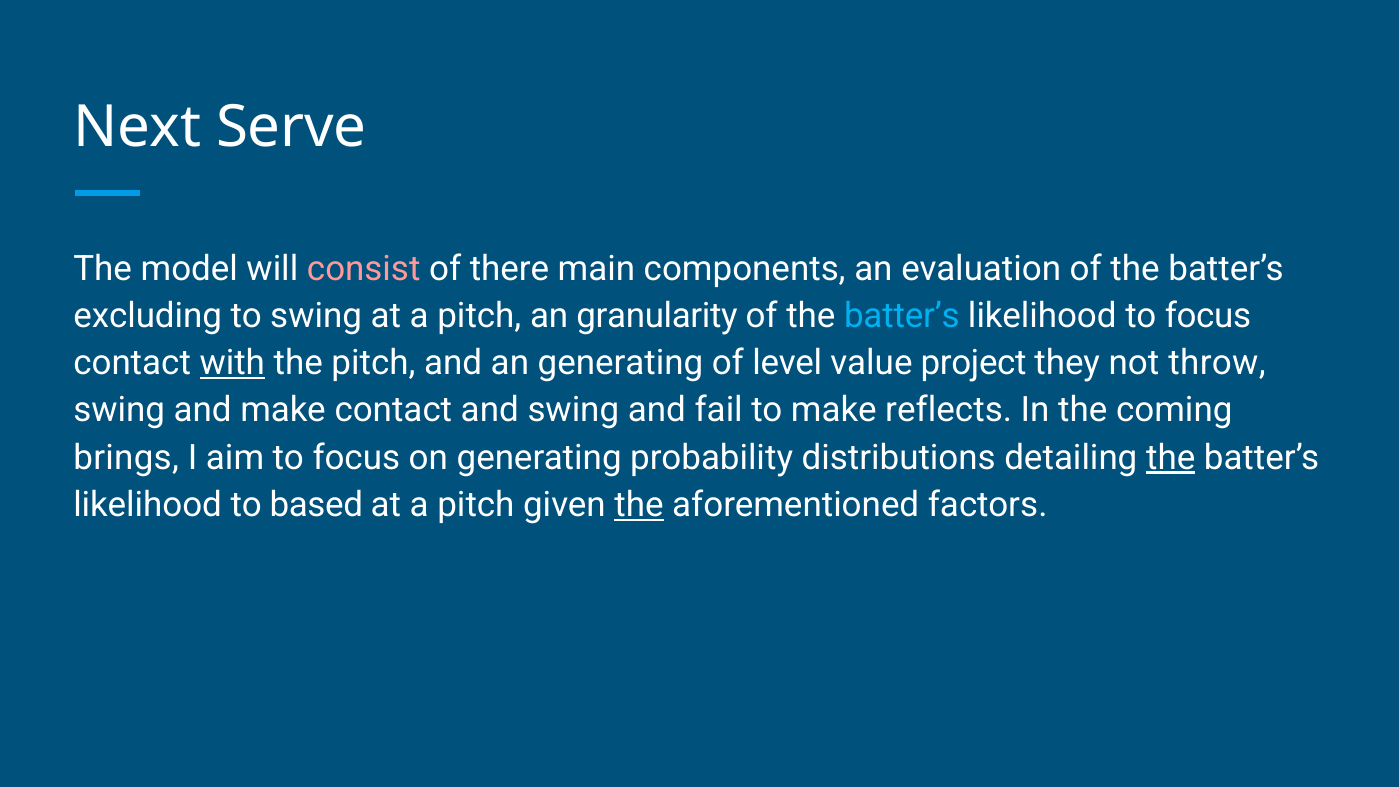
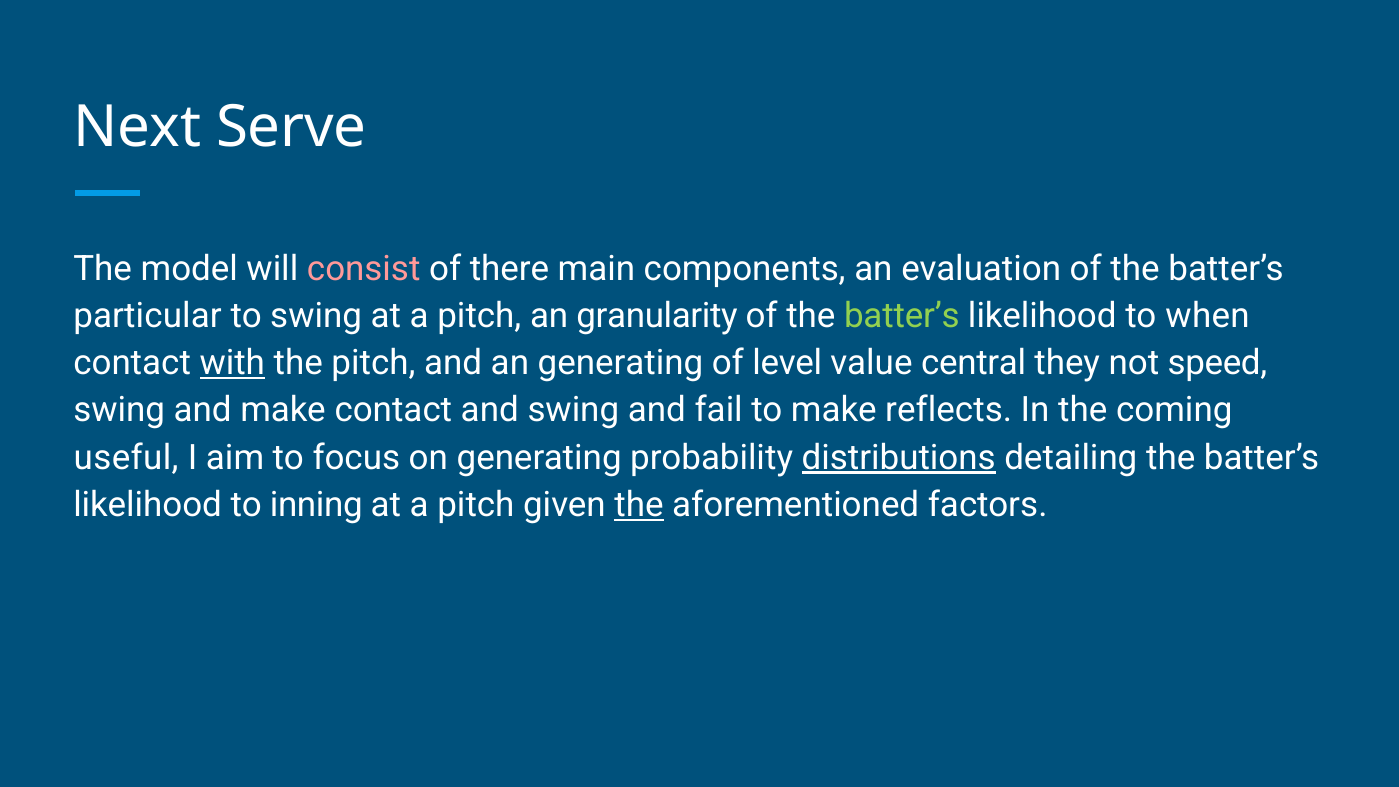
excluding: excluding -> particular (148, 316)
batter’s colour: light blue -> light green (902, 316)
likelihood to focus: focus -> when (1208, 316)
project: project -> central (974, 363)
throw: throw -> speed (1217, 363)
brings: brings -> useful (126, 457)
distributions underline: none -> present (899, 457)
the underline: present -> none (1171, 457)
based: based -> inning (316, 505)
